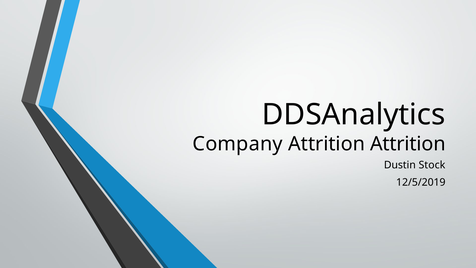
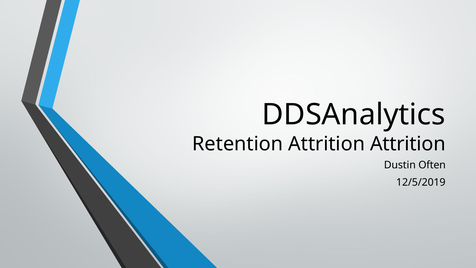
Company: Company -> Retention (238, 144)
Stock: Stock -> Often (432, 165)
